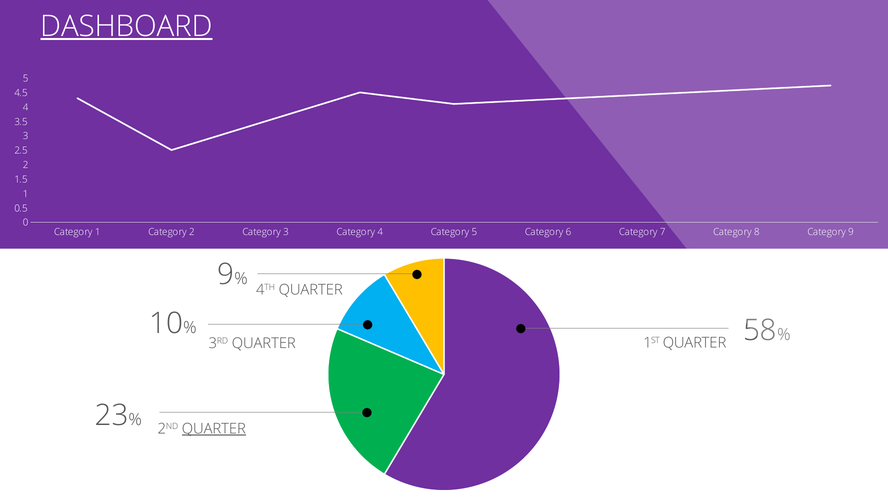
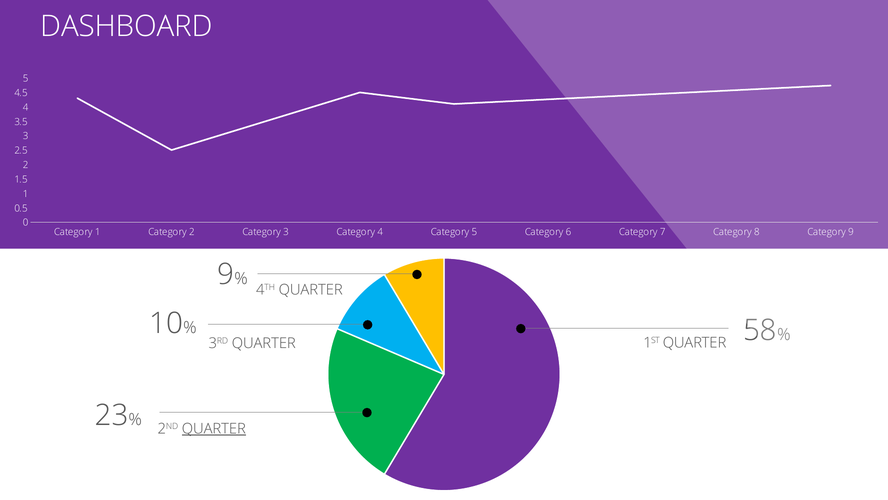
DASHBOARD underline: present -> none (127, 26)
